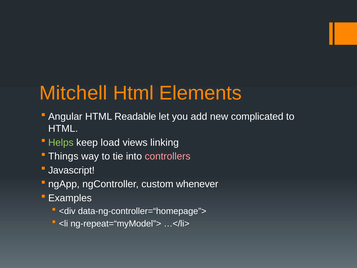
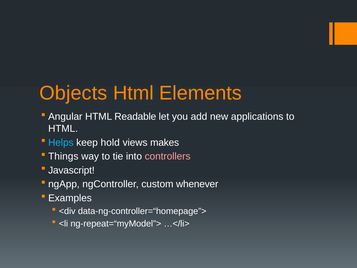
Mitchell: Mitchell -> Objects (73, 93)
complicated: complicated -> applications (257, 117)
Helps colour: light green -> light blue (61, 142)
load: load -> hold (110, 142)
linking: linking -> makes (165, 142)
